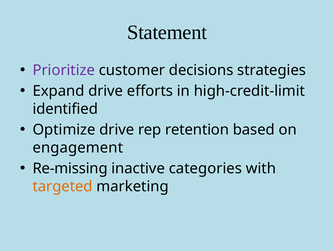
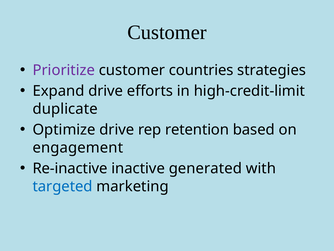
Statement: Statement -> Customer (167, 32)
decisions: decisions -> countries (201, 70)
identified: identified -> duplicate (65, 109)
Re-missing: Re-missing -> Re-inactive (70, 168)
categories: categories -> generated (205, 168)
targeted colour: orange -> blue (63, 186)
